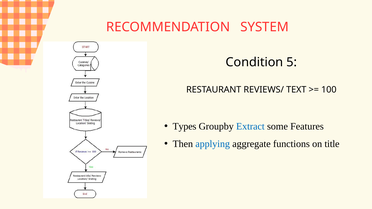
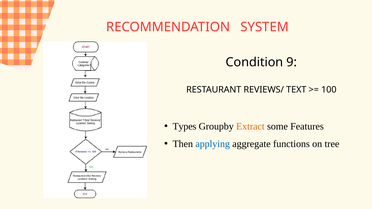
5: 5 -> 9 (292, 62)
Extract colour: blue -> orange (250, 126)
title: title -> tree (332, 144)
